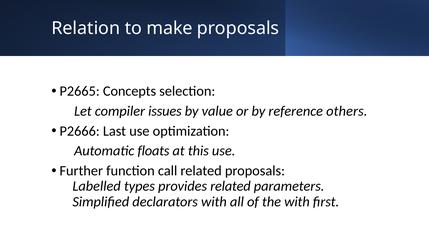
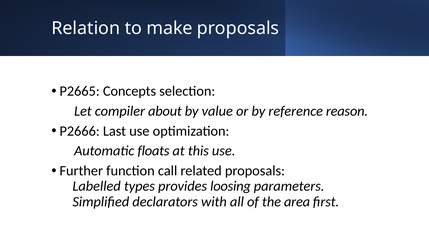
issues: issues -> about (165, 111)
others: others -> reason (347, 111)
provides related: related -> loosing (231, 186)
the with: with -> area (297, 202)
